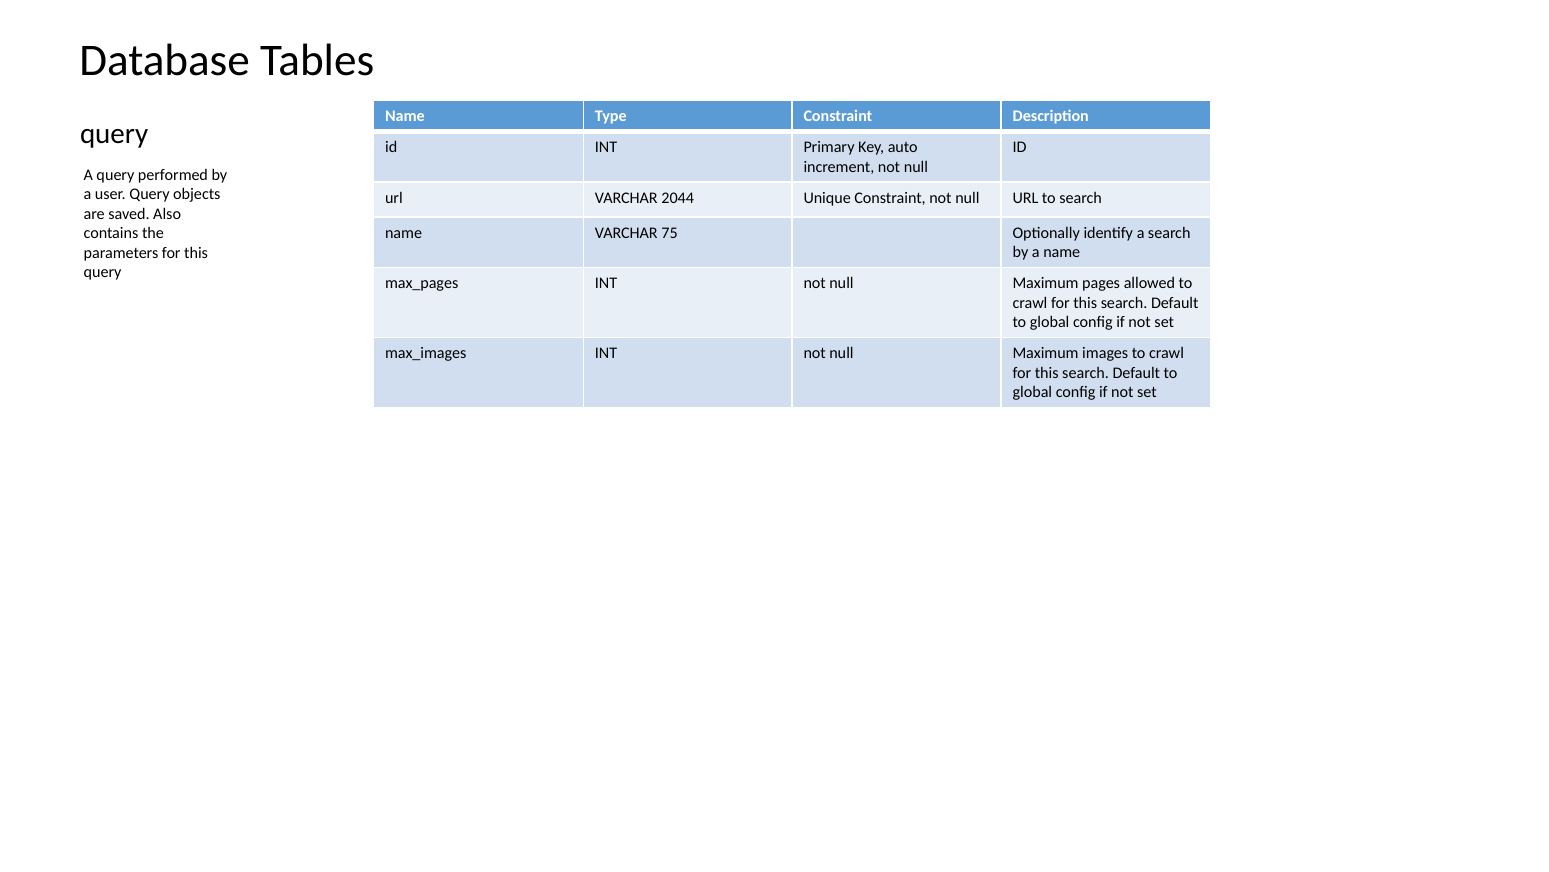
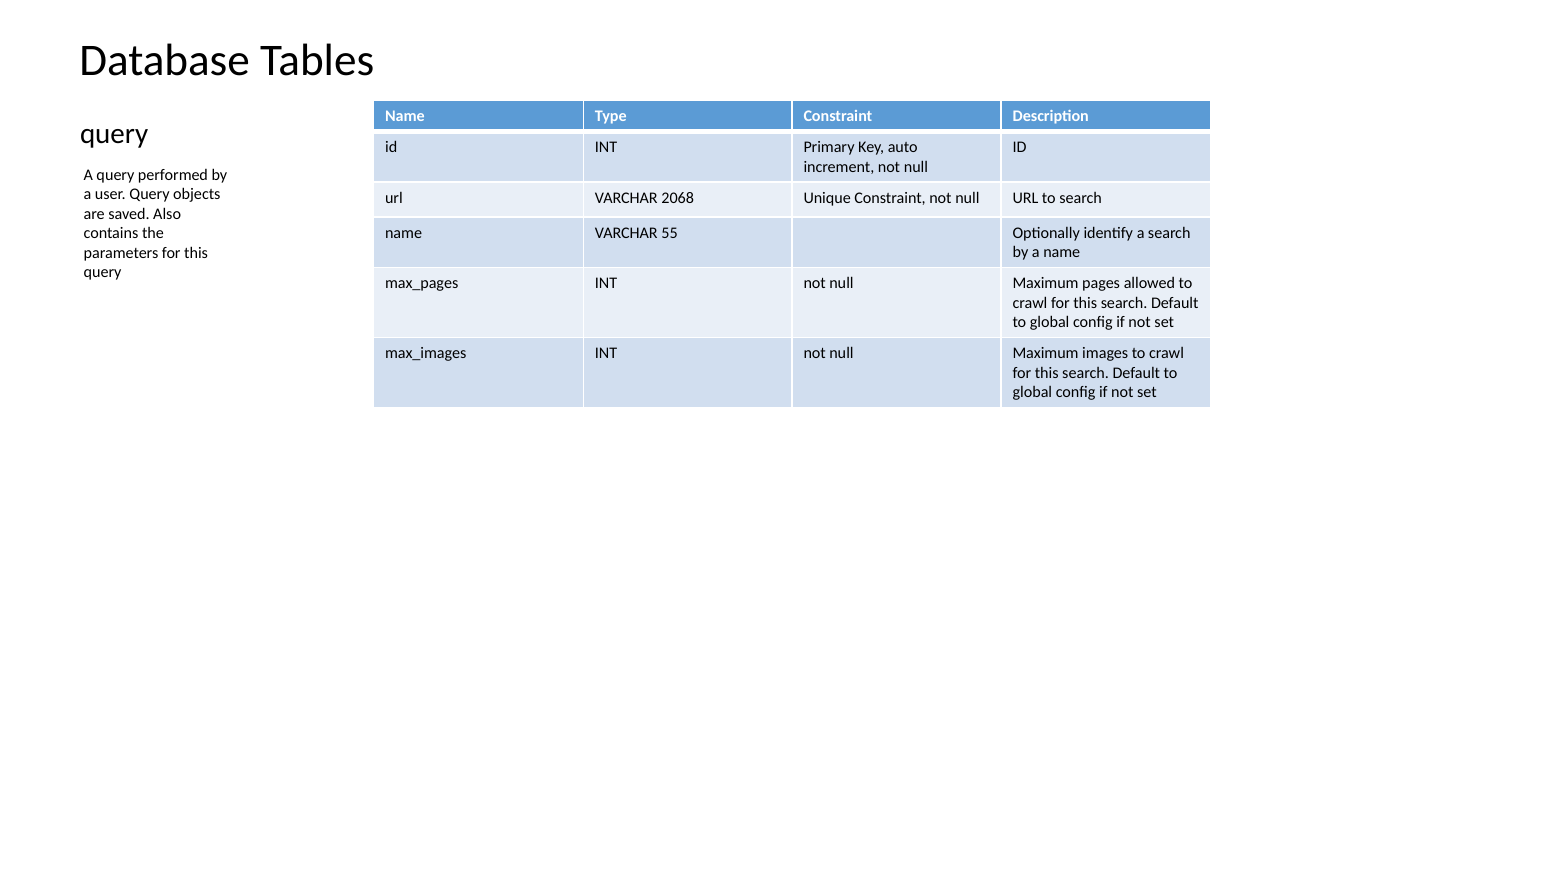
2044: 2044 -> 2068 (678, 198)
75: 75 -> 55 (670, 233)
